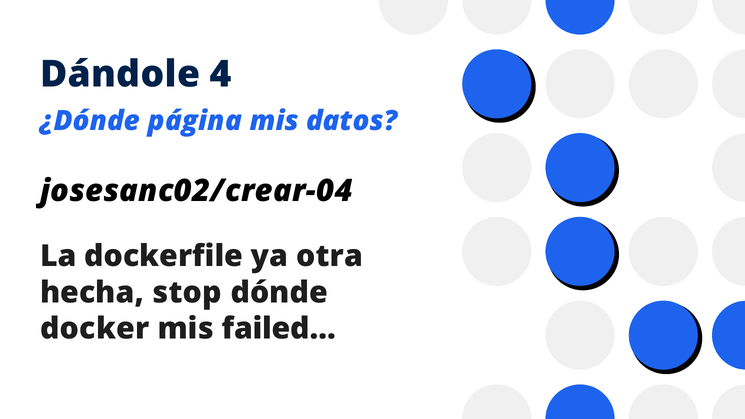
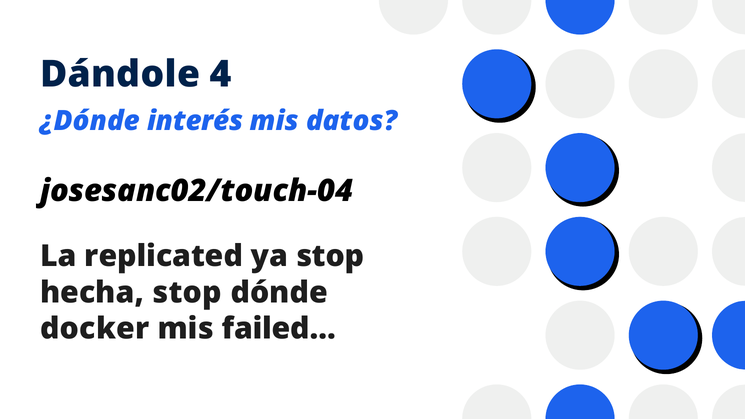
página: página -> interés (195, 121)
josesanc02/crear-04: josesanc02/crear-04 -> josesanc02/touch-04 (197, 191)
dockerfile: dockerfile -> replicated (164, 256)
ya otra: otra -> stop (330, 256)
